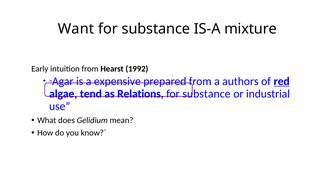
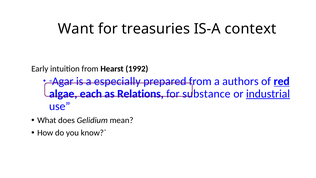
substance: substance -> treasuries (156, 29)
mixture: mixture -> context (250, 29)
expensive: expensive -> especially (117, 81)
tend: tend -> each (91, 94)
industrial underline: none -> present (268, 94)
